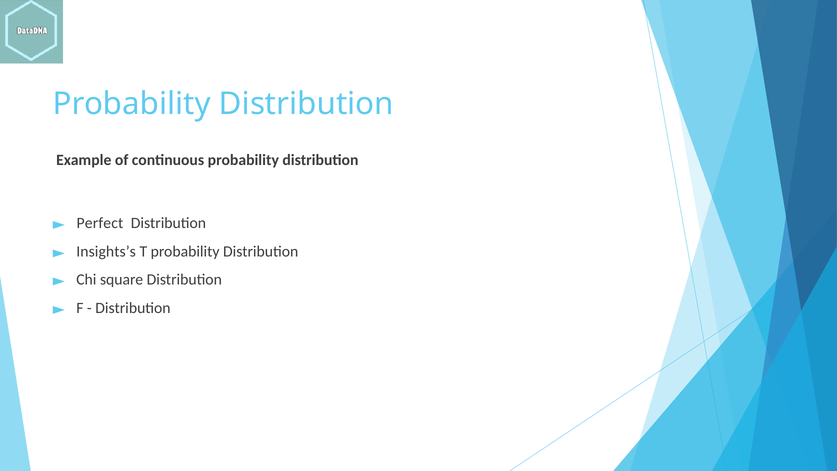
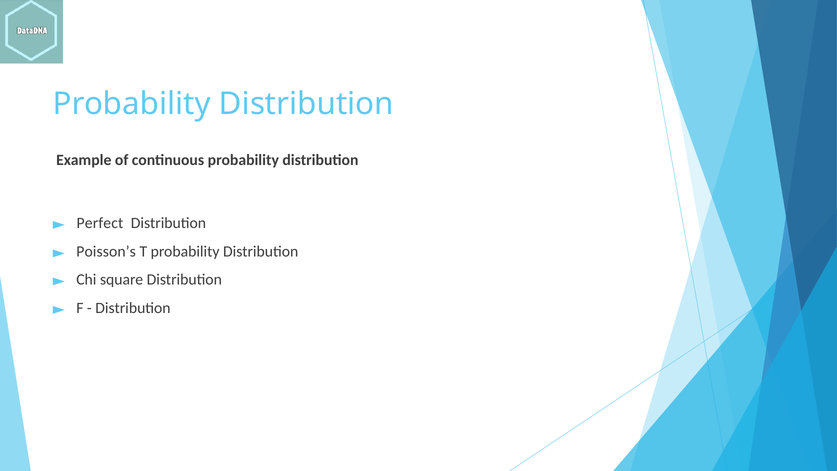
Insights’s: Insights’s -> Poisson’s (106, 251)
